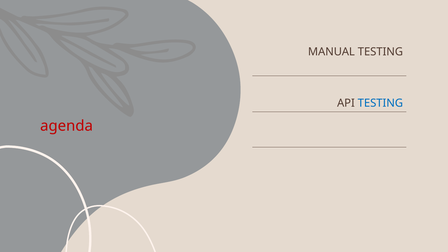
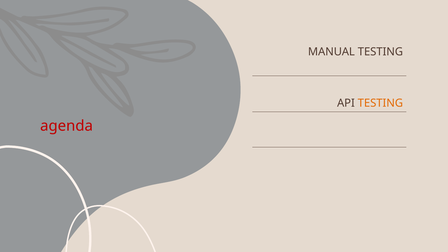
TESTING colour: blue -> orange (380, 103)
